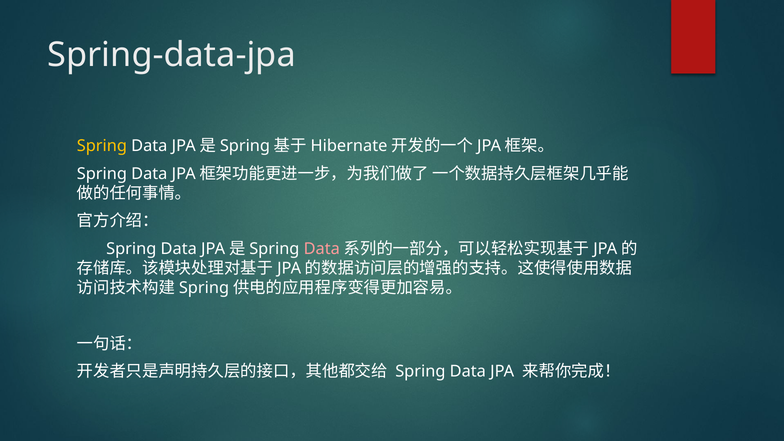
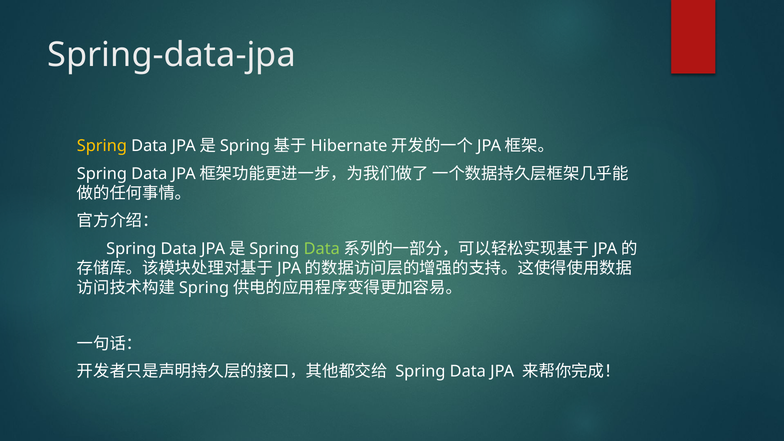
Data colour: pink -> light green (322, 249)
